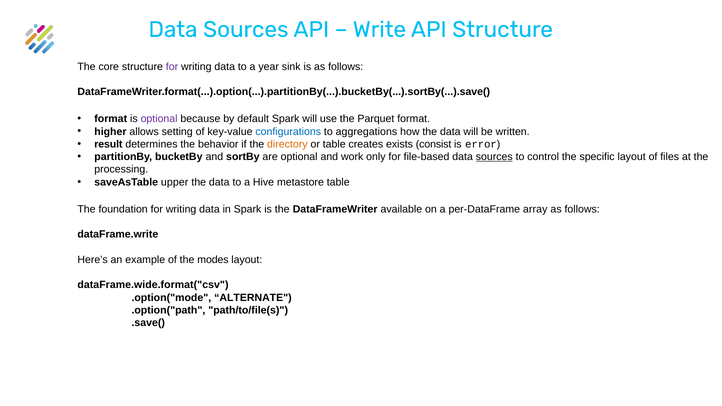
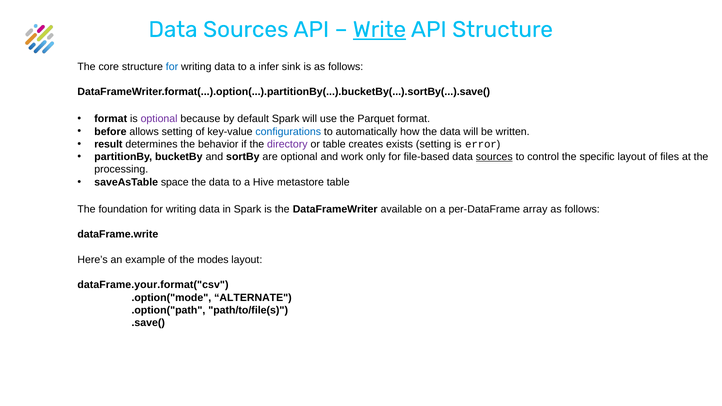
Write underline: none -> present (379, 29)
for colour: purple -> blue (172, 67)
year: year -> infer (269, 67)
higher: higher -> before (110, 132)
aggregations: aggregations -> automatically (366, 132)
directory colour: orange -> purple (287, 144)
exists consist: consist -> setting (433, 144)
upper: upper -> space (175, 182)
dataFrame.wide.format("csv: dataFrame.wide.format("csv -> dataFrame.your.format("csv (153, 285)
